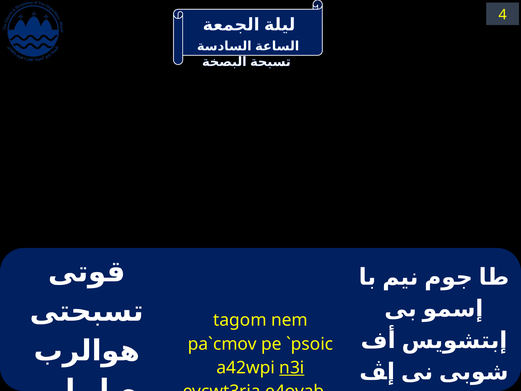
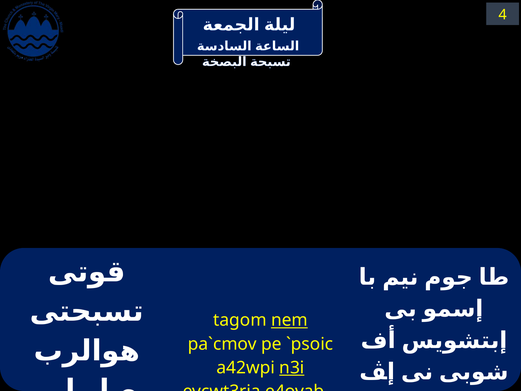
nem underline: none -> present (289, 320)
